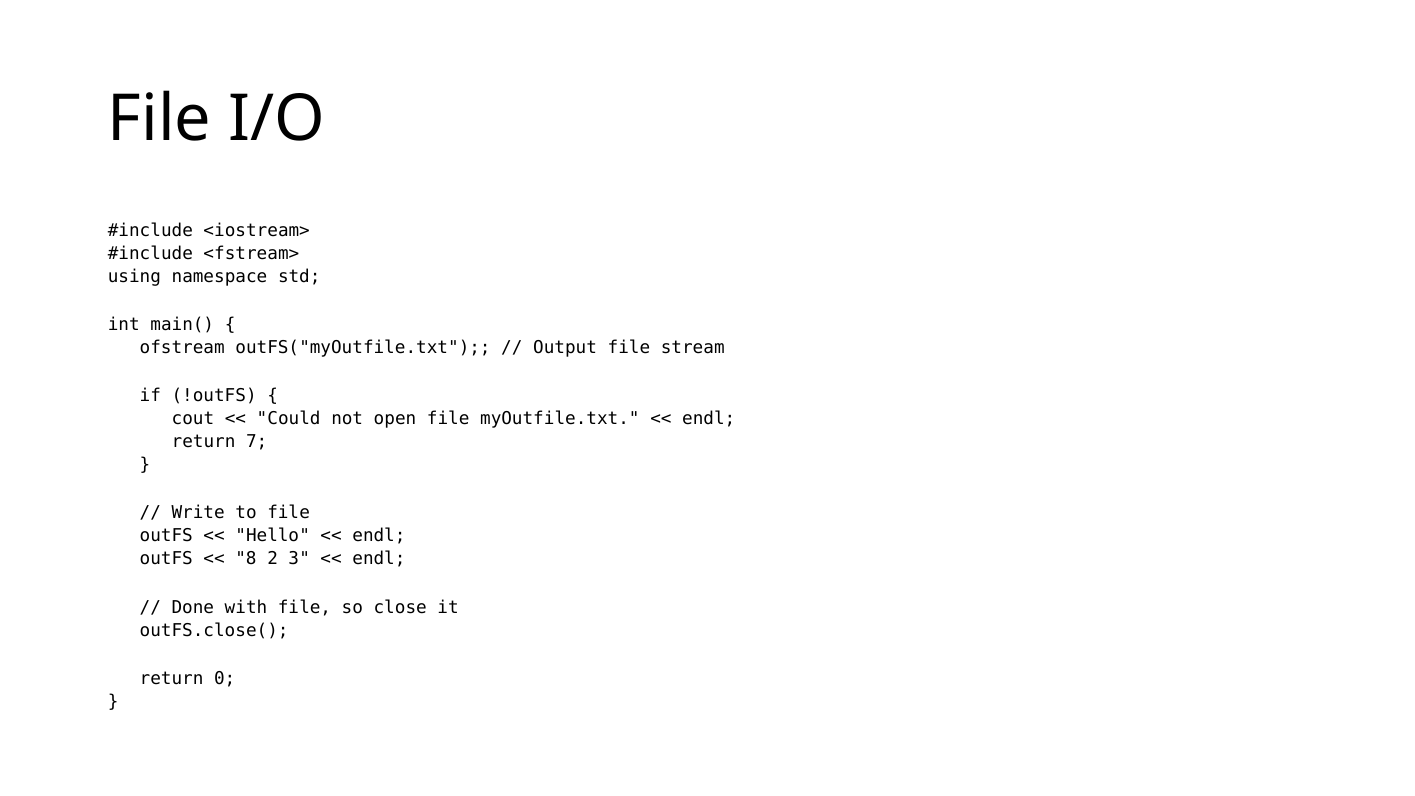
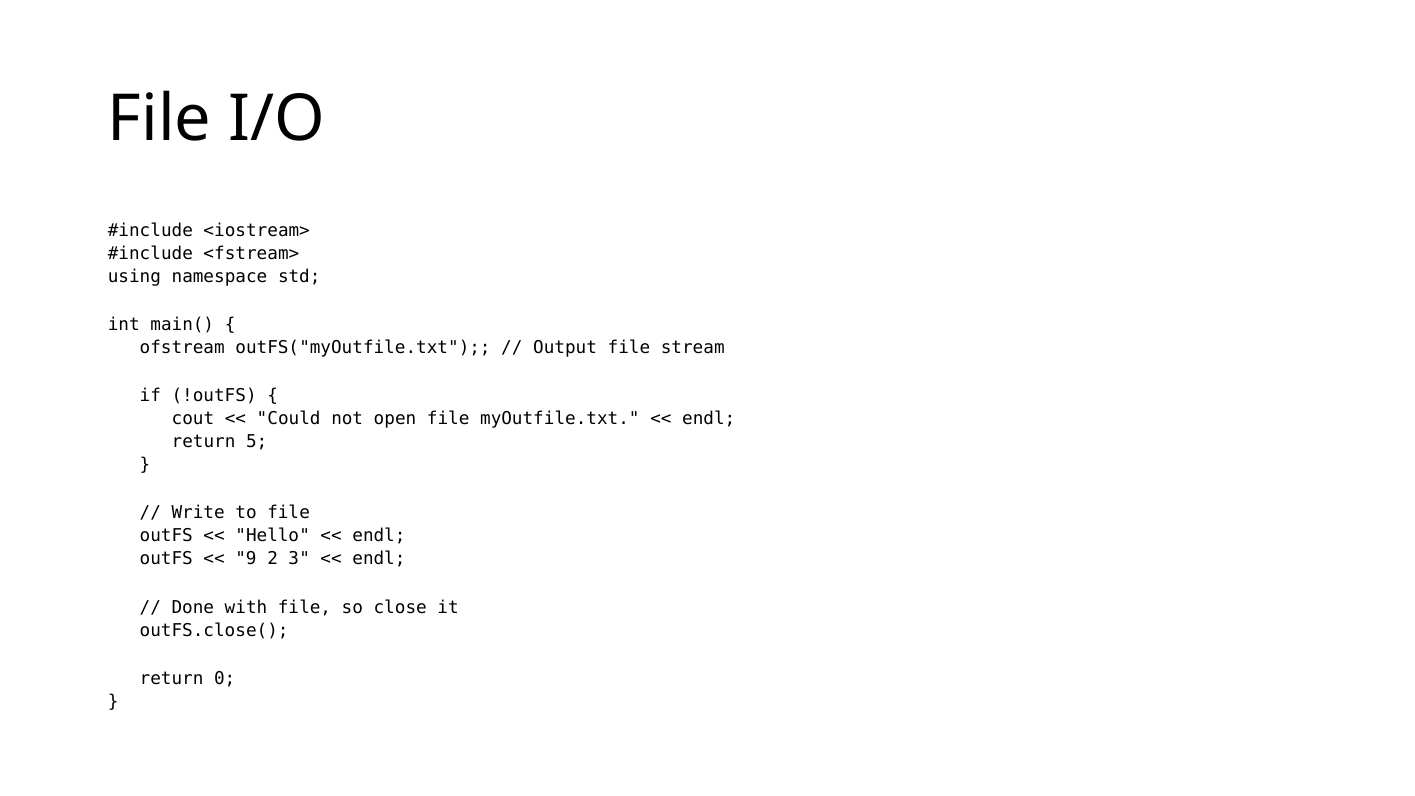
7: 7 -> 5 (257, 442)
8: 8 -> 9 (246, 559)
